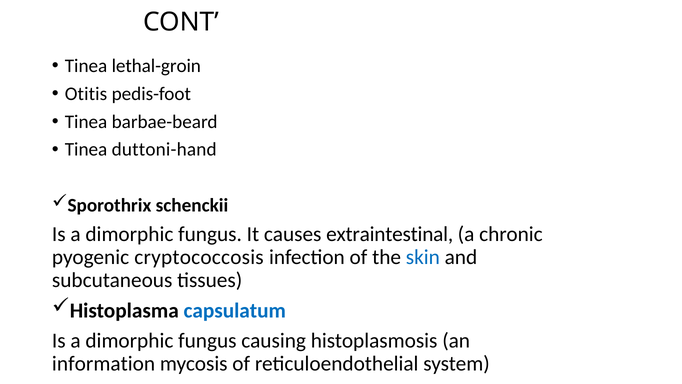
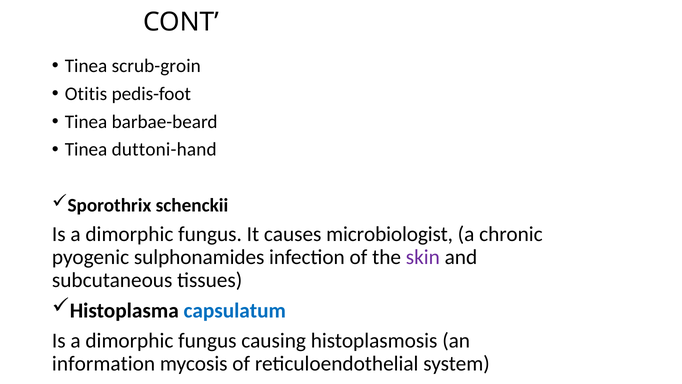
lethal-groin: lethal-groin -> scrub-groin (156, 66)
extraintestinal: extraintestinal -> microbiologist (390, 234)
cryptococcosis: cryptococcosis -> sulphonamides (199, 257)
skin colour: blue -> purple (423, 257)
